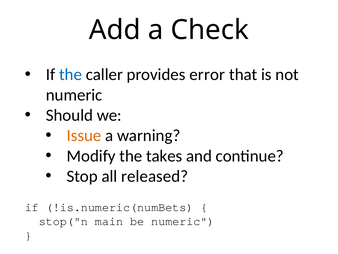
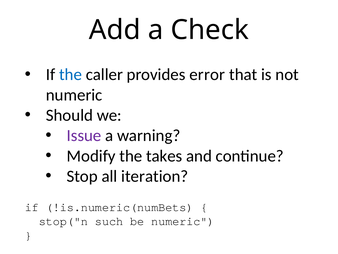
Issue colour: orange -> purple (84, 135)
released: released -> iteration (155, 176)
main: main -> such (109, 221)
